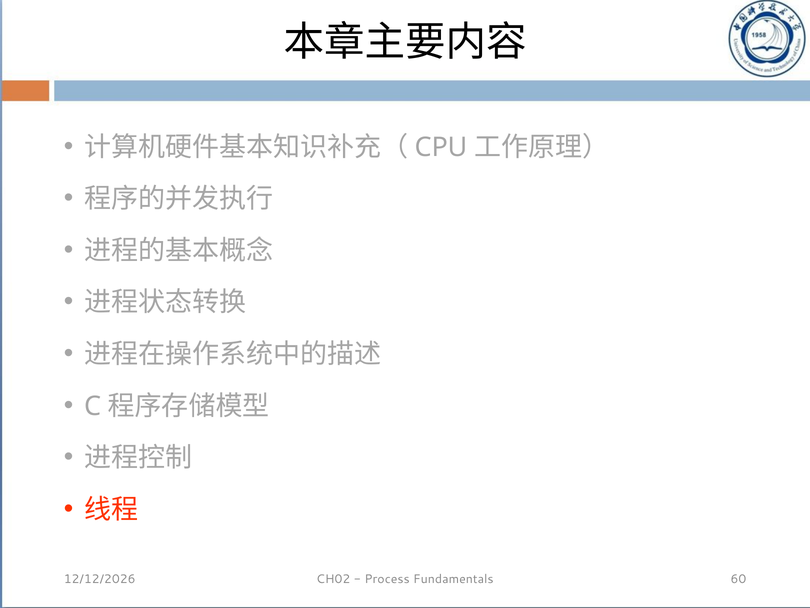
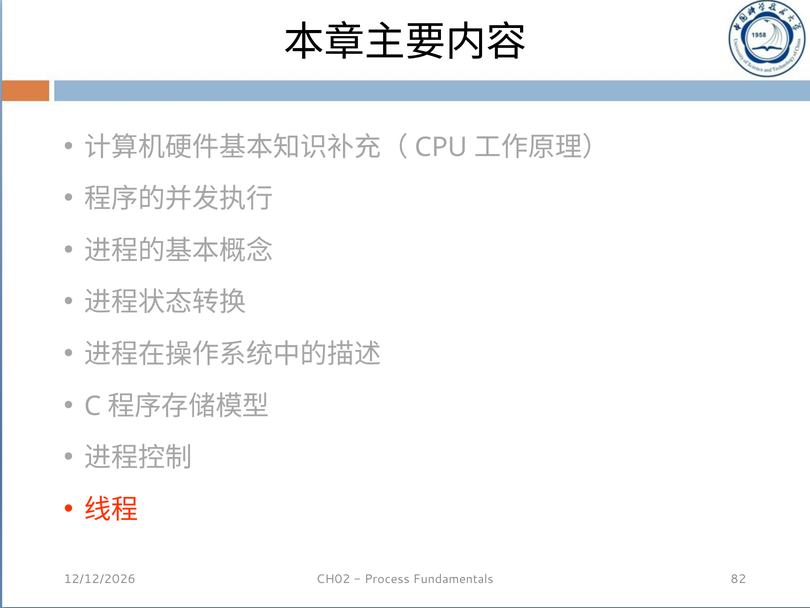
60: 60 -> 82 (738, 579)
